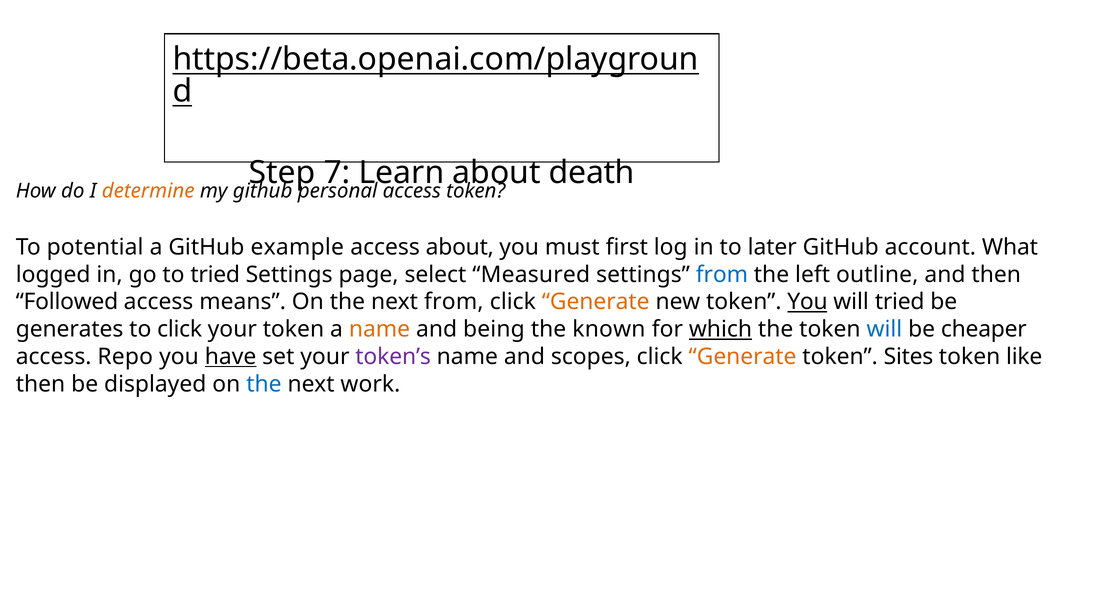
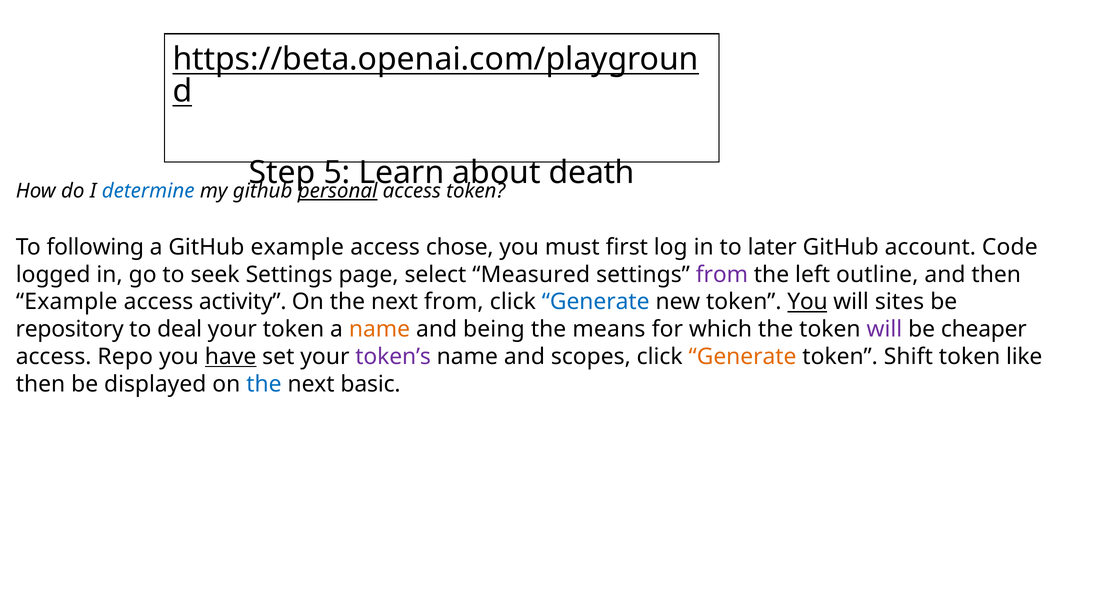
7: 7 -> 5 (337, 173)
determine colour: orange -> blue (148, 191)
personal underline: none -> present (338, 191)
potential: potential -> following (95, 247)
access about: about -> chose (460, 247)
What: What -> Code (1010, 247)
to tried: tried -> seek (215, 275)
from colour: blue -> purple (722, 275)
Followed: Followed -> Example (67, 302)
means: means -> activity (243, 302)
Generate colour: orange -> blue (596, 302)
will tried: tried -> sites (900, 302)
generates: generates -> repository (70, 330)
to click: click -> deal (180, 330)
known: known -> means (609, 330)
which underline: present -> none (720, 330)
will colour: blue -> purple (884, 330)
Sites: Sites -> Shift (908, 357)
work: work -> basic (371, 384)
